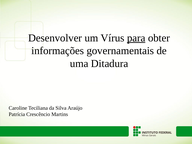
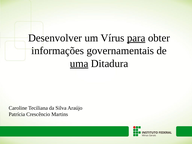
uma underline: none -> present (79, 64)
